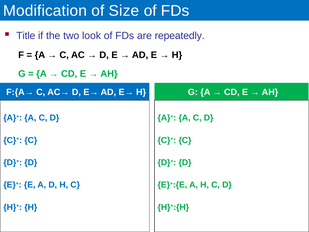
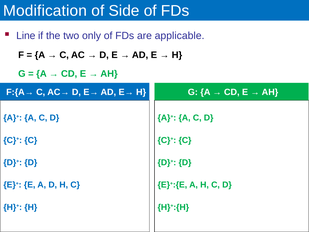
Size: Size -> Side (124, 11)
Title: Title -> Line (26, 36)
look: look -> only (92, 36)
repeatedly: repeatedly -> applicable (180, 36)
